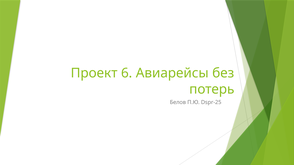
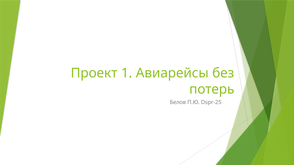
6: 6 -> 1 (127, 73)
